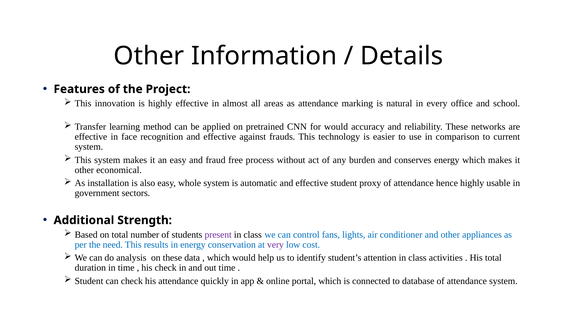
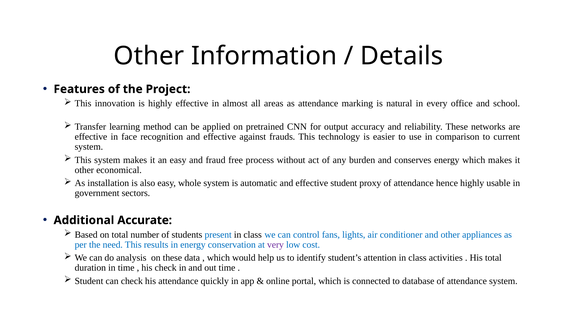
for would: would -> output (336, 127)
Strength: Strength -> Accurate (145, 220)
present colour: purple -> blue (218, 235)
